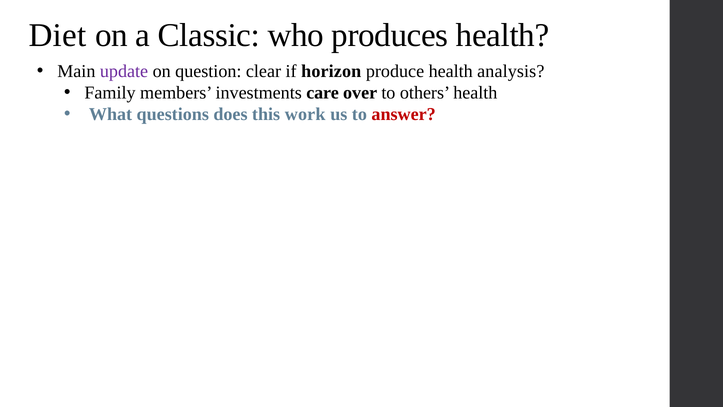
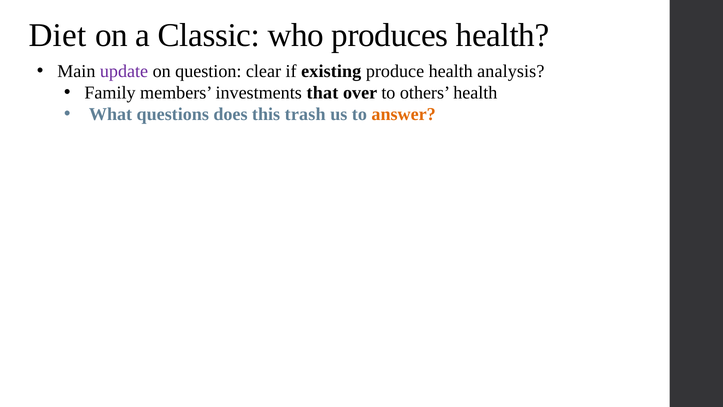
horizon: horizon -> existing (331, 71)
care: care -> that (322, 93)
work: work -> trash (305, 114)
answer colour: red -> orange (404, 114)
